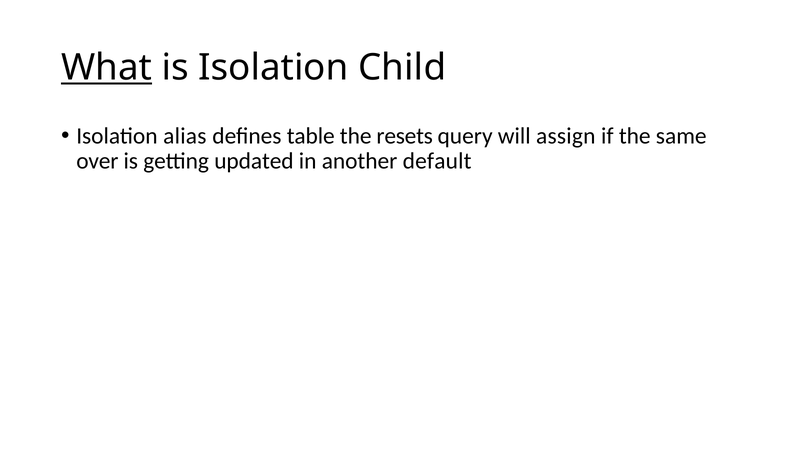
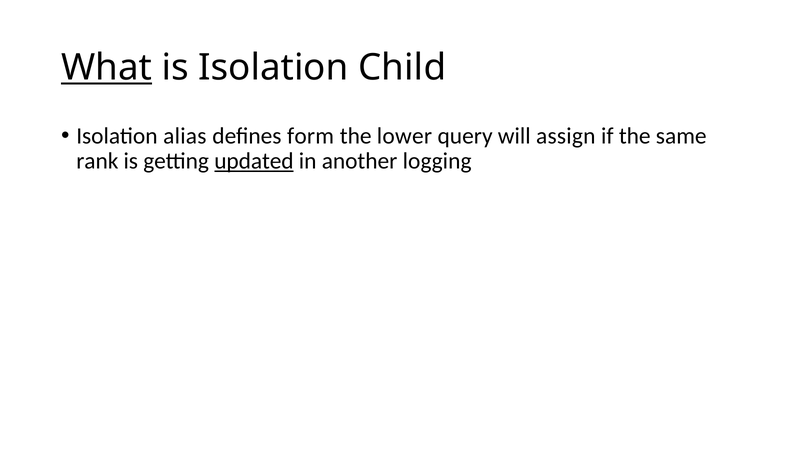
table: table -> form (311, 136)
resets: resets -> lower (404, 136)
over: over -> rank (97, 161)
updated underline: none -> present (254, 161)
default: default -> logging (437, 161)
